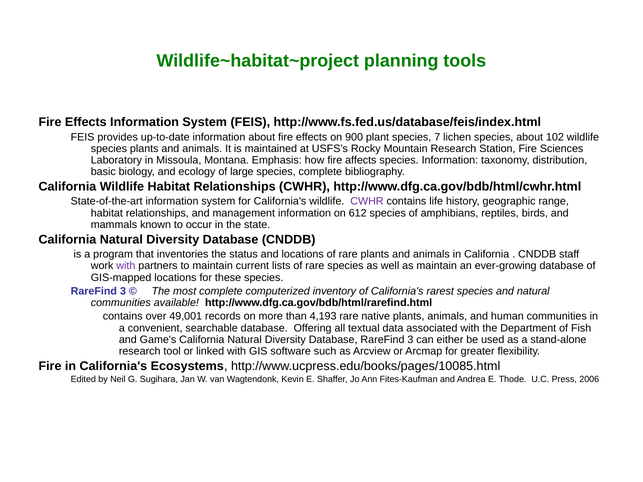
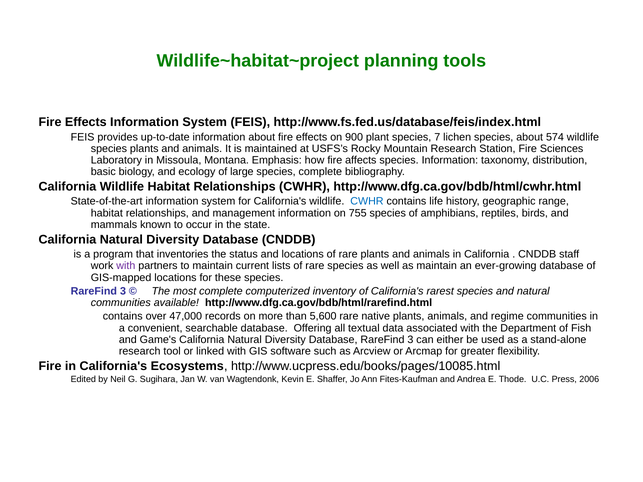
102: 102 -> 574 (555, 137)
CWHR colour: purple -> blue (367, 202)
612: 612 -> 755 (358, 213)
49,001: 49,001 -> 47,000 (186, 317)
4,193: 4,193 -> 5,600 (323, 317)
human: human -> regime (507, 317)
